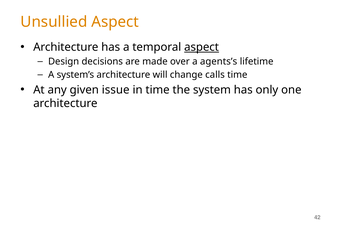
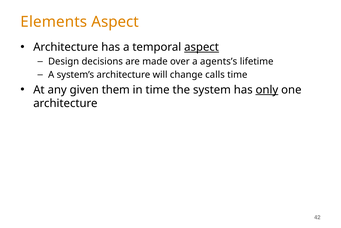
Unsullied: Unsullied -> Elements (54, 22)
issue: issue -> them (116, 89)
only underline: none -> present (267, 89)
